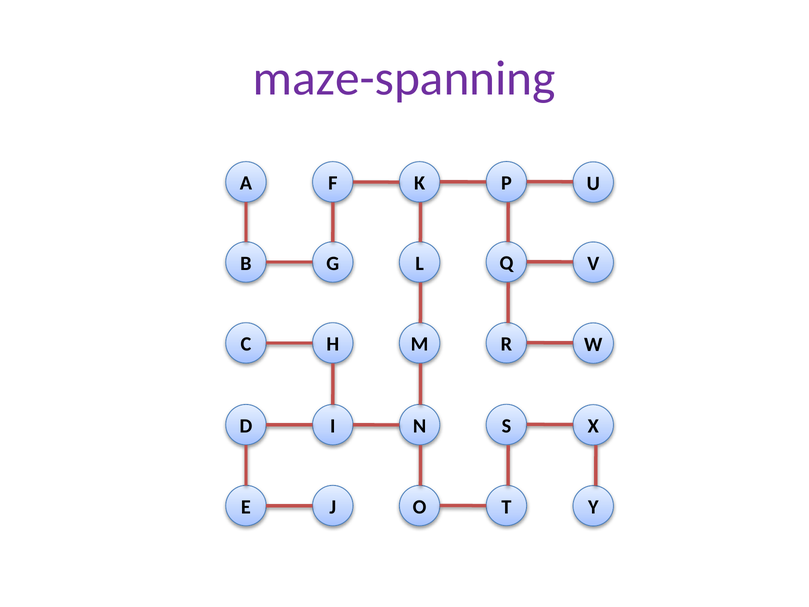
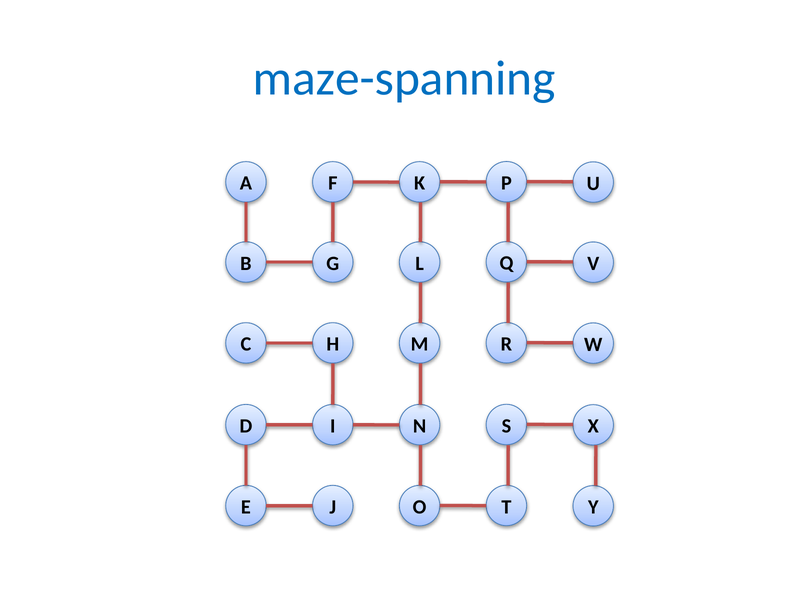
maze-spanning colour: purple -> blue (404, 78)
